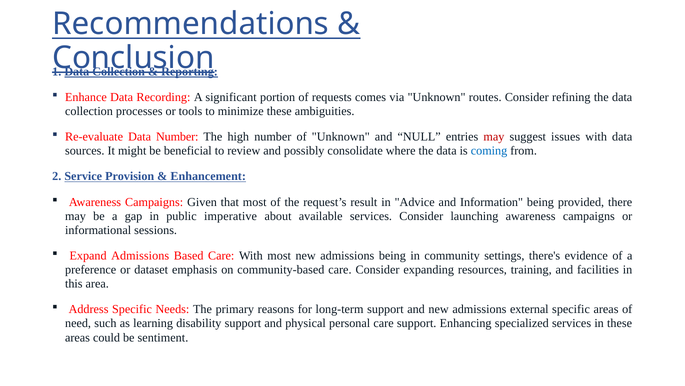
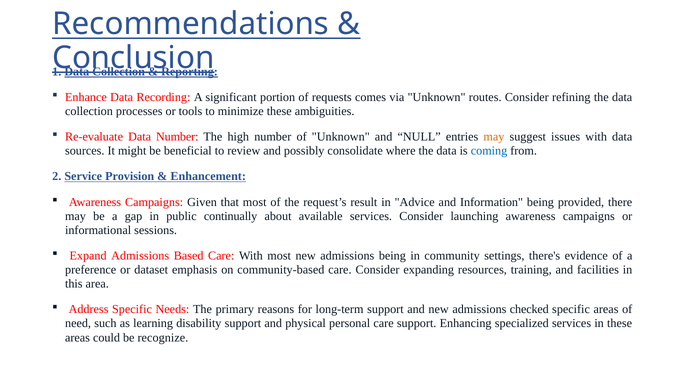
may colour: red -> orange (494, 137)
imperative: imperative -> continually (231, 216)
external: external -> checked (529, 309)
sentiment: sentiment -> recognize (163, 337)
